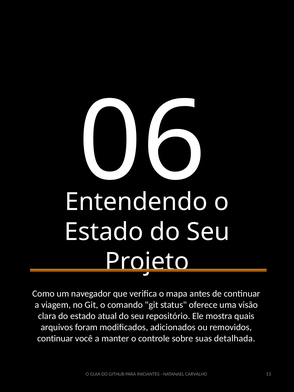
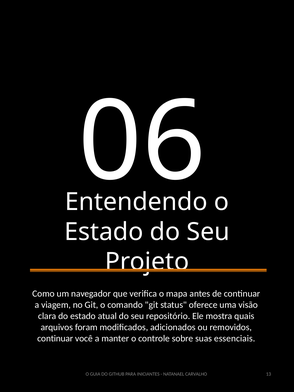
detalhada: detalhada -> essenciais (235, 338)
